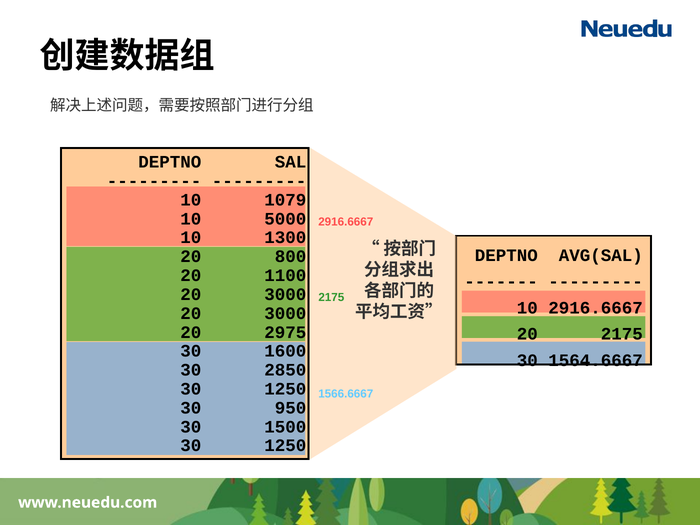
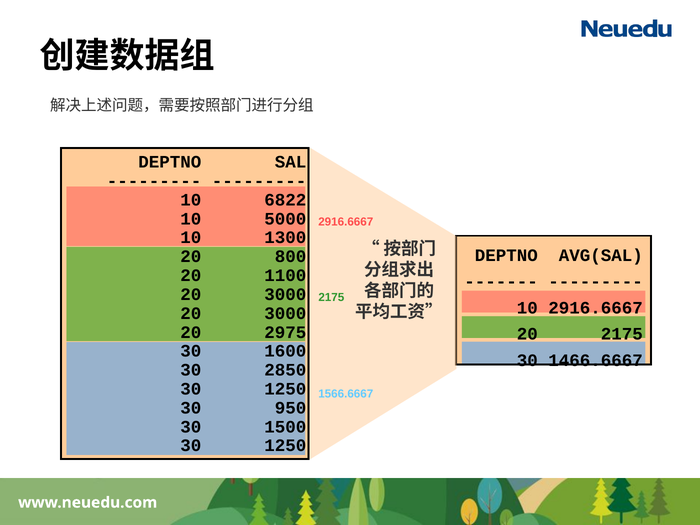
1079: 1079 -> 6822 (285, 200)
1564.6667: 1564.6667 -> 1466.6667 (596, 360)
